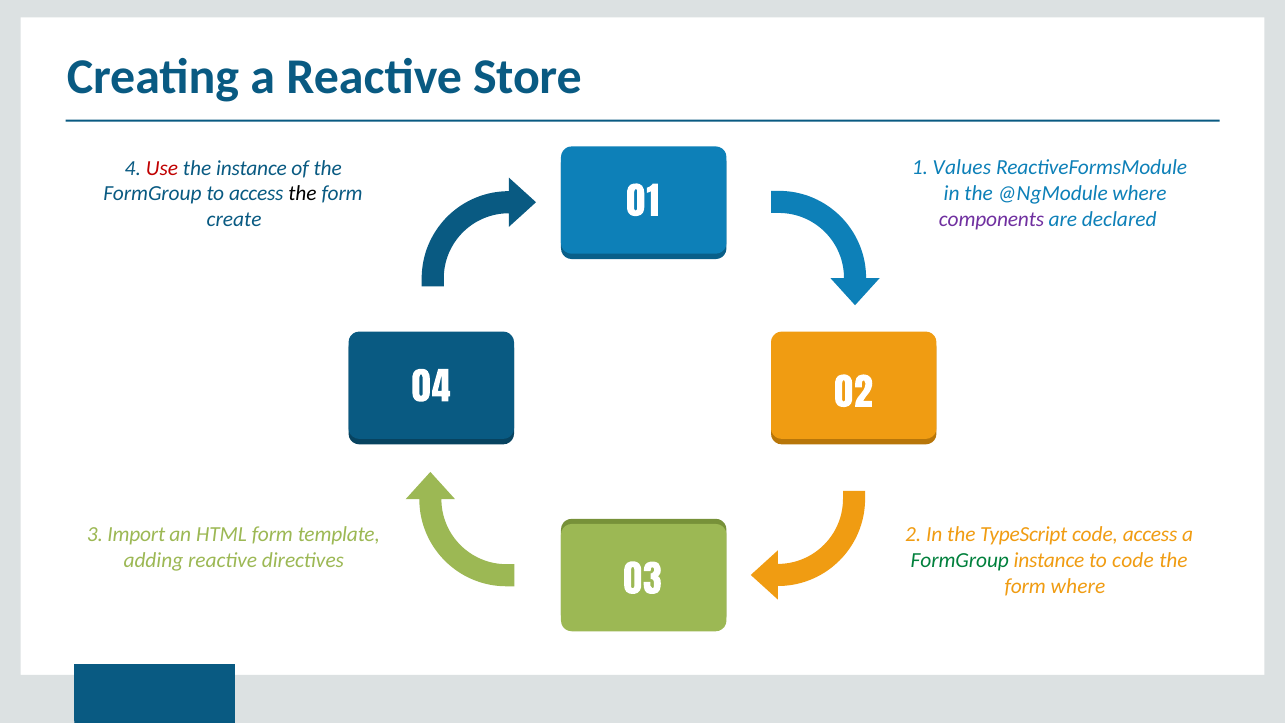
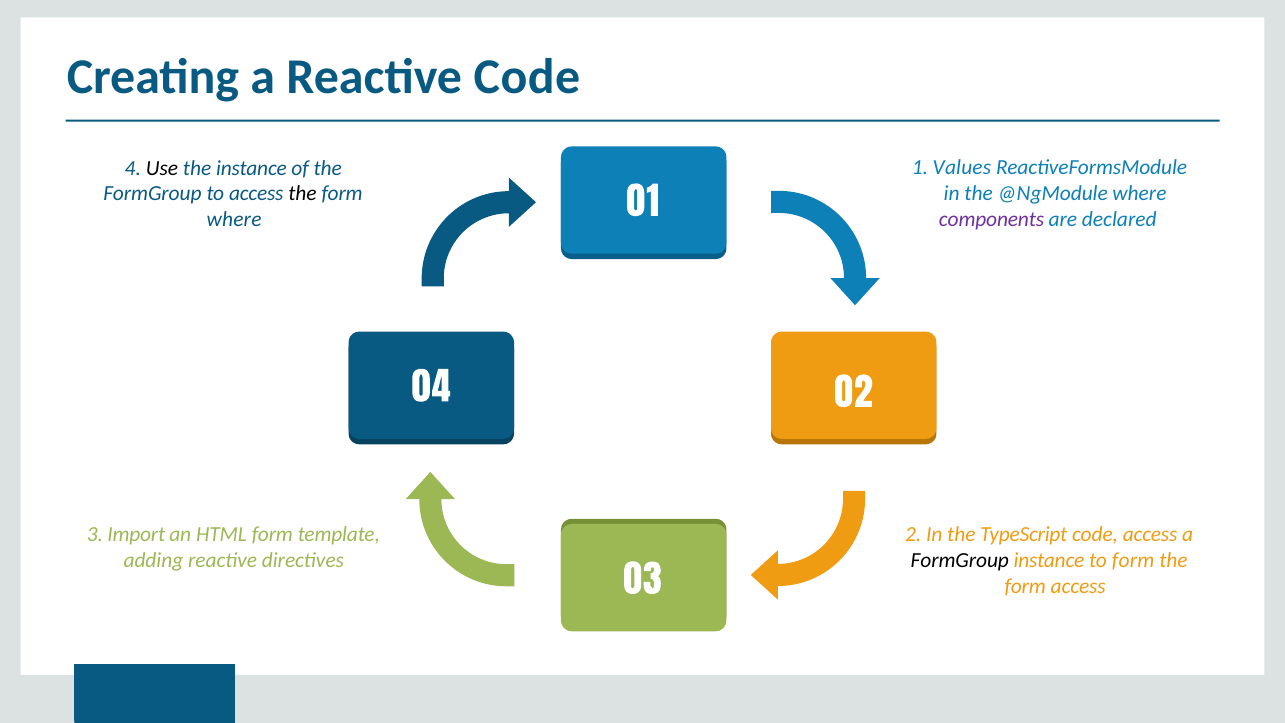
Reactive Store: Store -> Code (527, 76)
Use colour: red -> black (162, 168)
create: create -> where (234, 219)
FormGroup colour: green -> black (960, 560)
to code: code -> form (1133, 560)
form where: where -> access (1078, 586)
